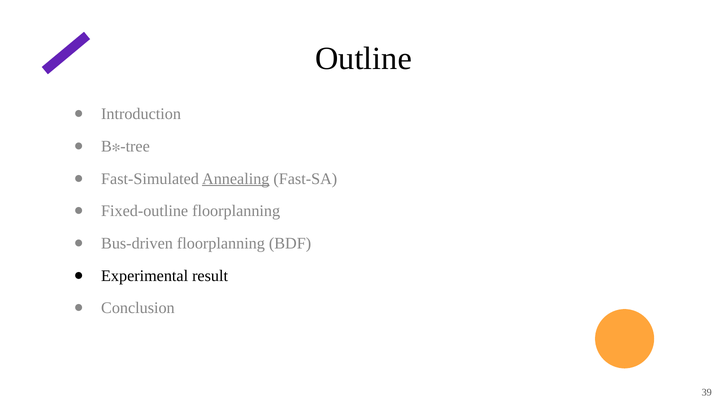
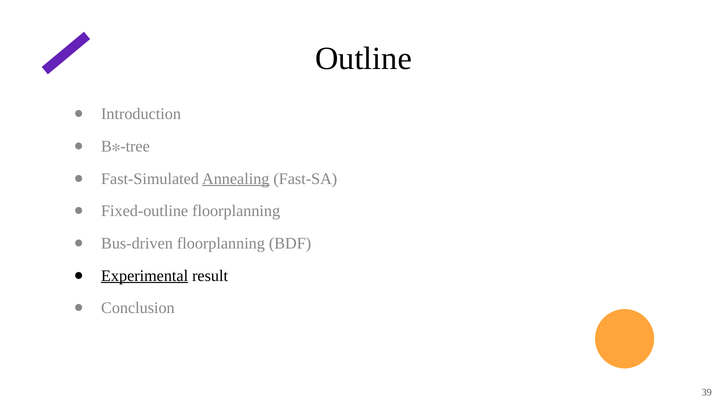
Experimental underline: none -> present (145, 276)
